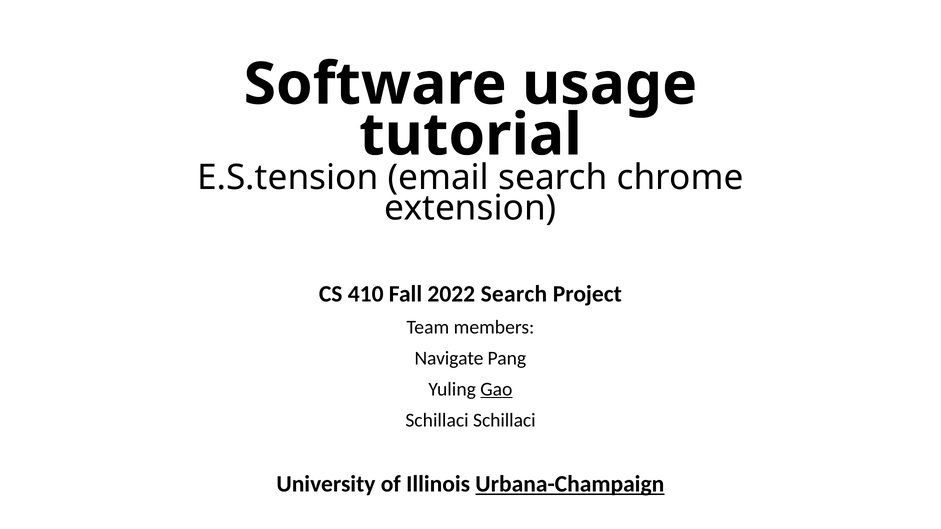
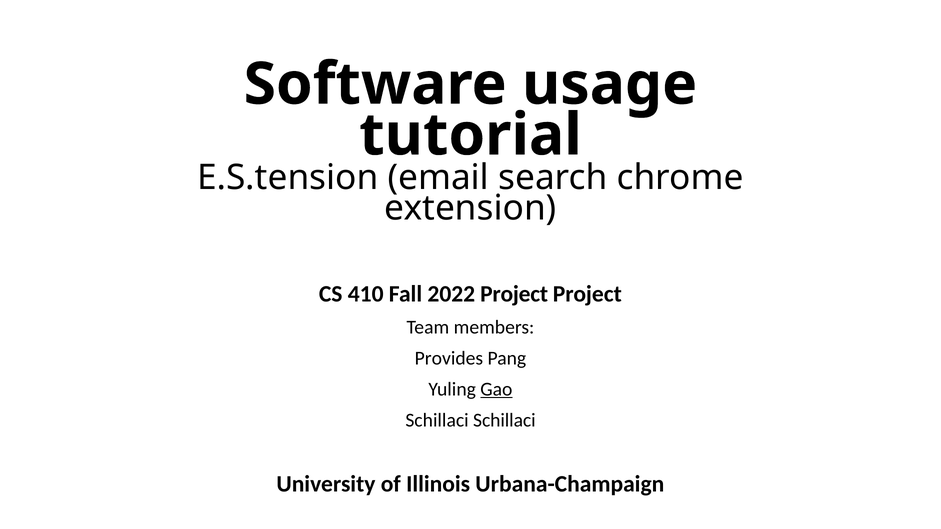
2022 Search: Search -> Project (514, 294)
Navigate: Navigate -> Provides (449, 358)
Urbana-Champaign underline: present -> none (570, 484)
